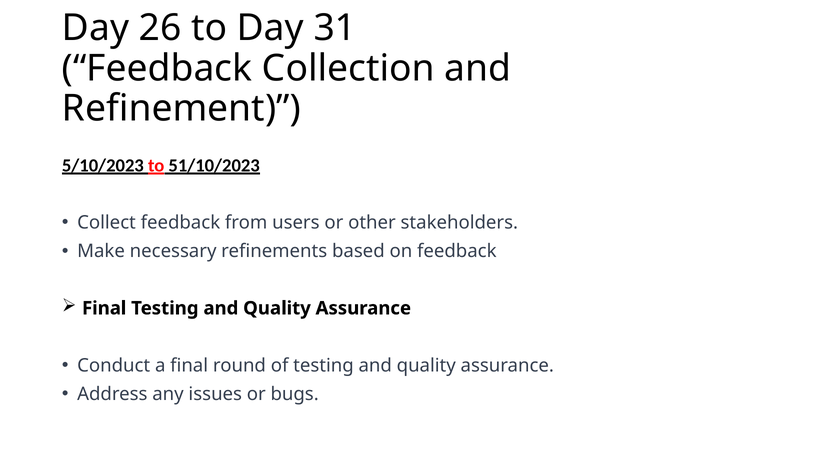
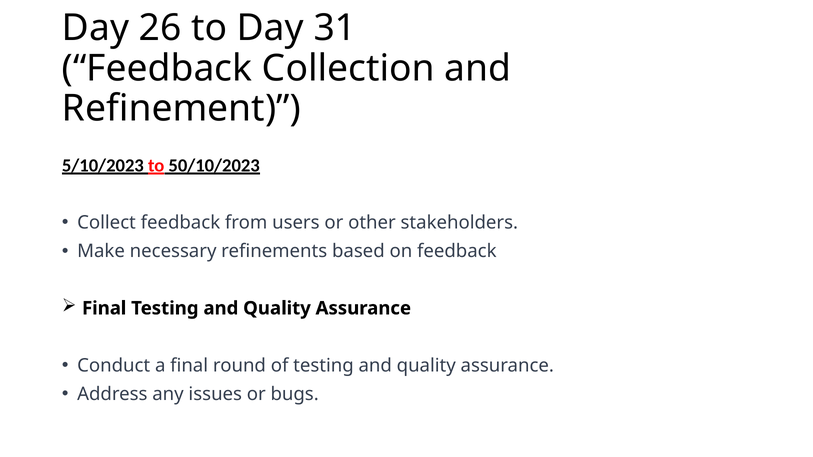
51/10/2023: 51/10/2023 -> 50/10/2023 (214, 166)
